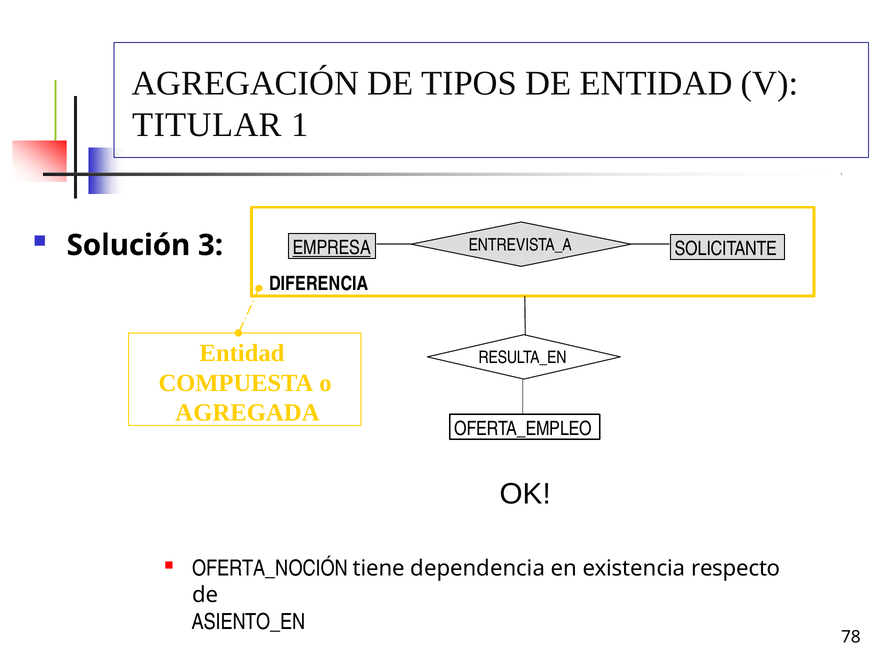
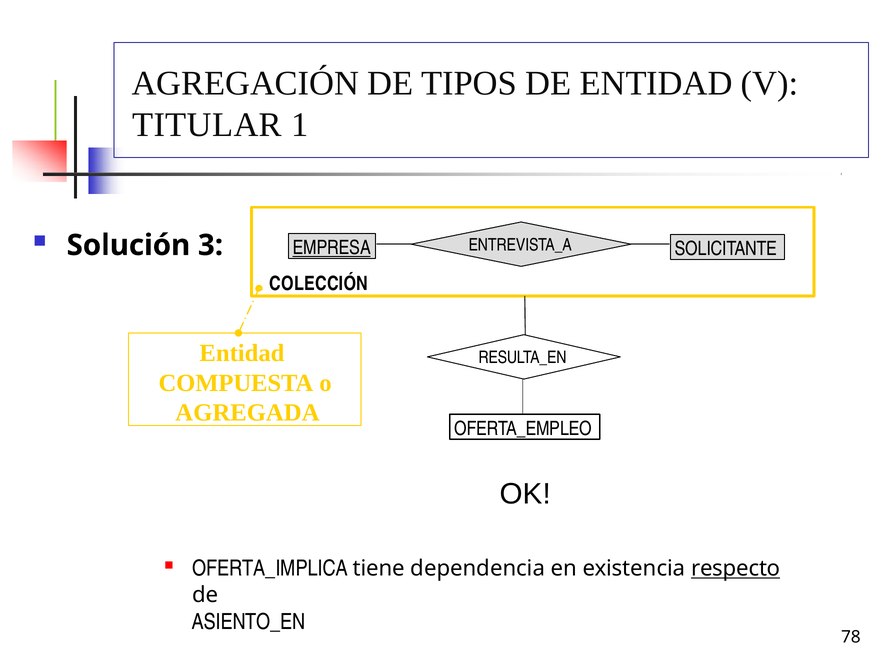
DIFERENCIA: DIFERENCIA -> COLECCIÓN (319, 284)
OFERTA_NOCIÓN: OFERTA_NOCIÓN -> OFERTA_IMPLICA (270, 568)
respecto underline: none -> present (736, 568)
